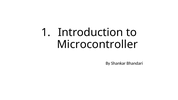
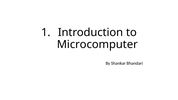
Microcontroller: Microcontroller -> Microcomputer (97, 44)
